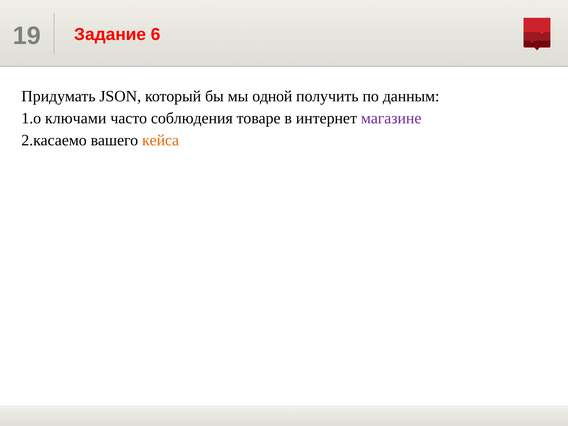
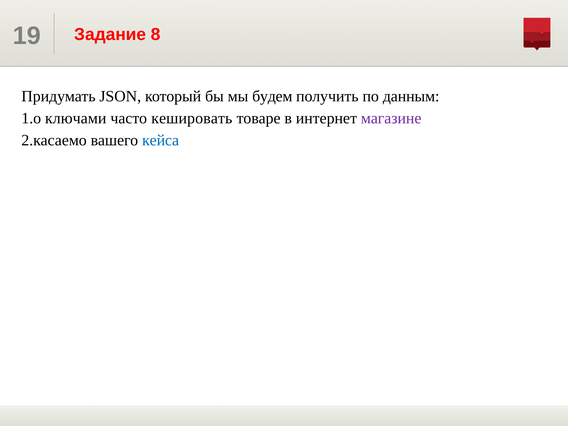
6: 6 -> 8 (156, 34)
одной: одной -> будем (272, 96)
соблюдения: соблюдения -> кешировать (192, 118)
кейса colour: orange -> blue (161, 140)
